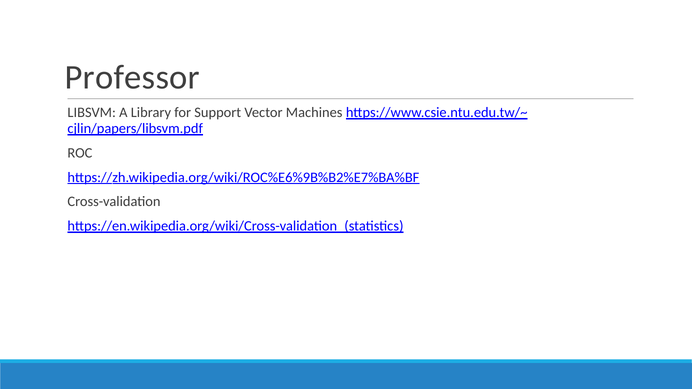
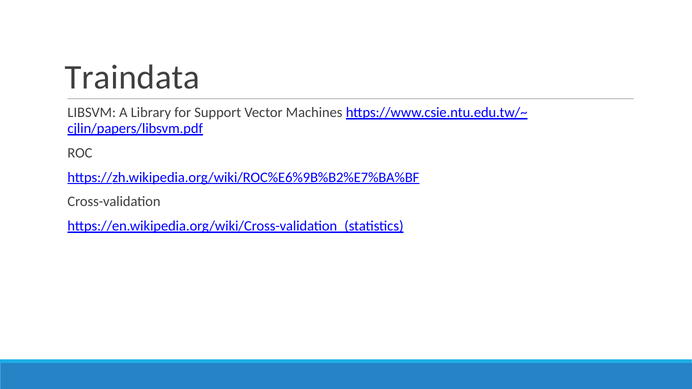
Professor: Professor -> Traindata (132, 78)
